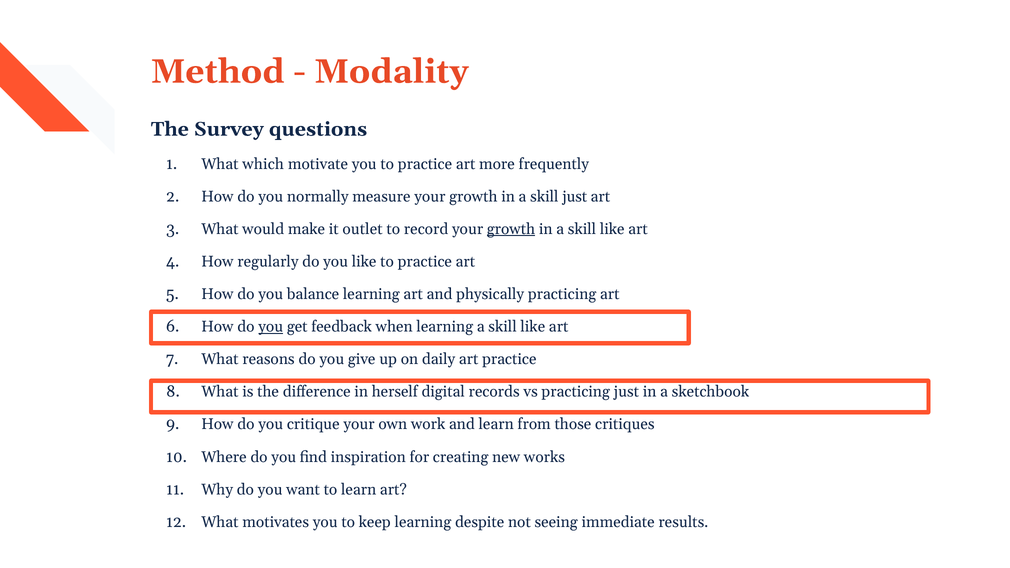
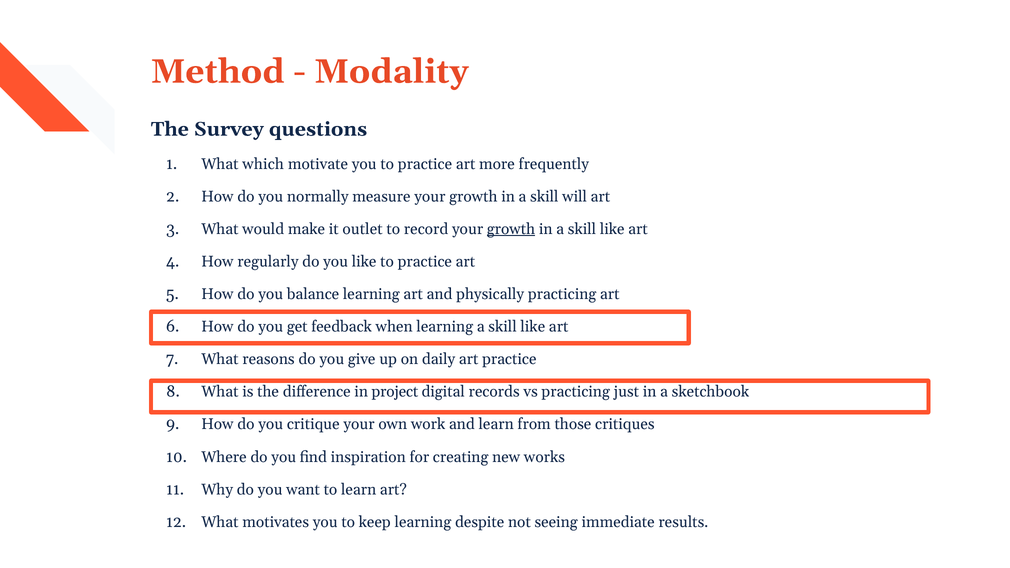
skill just: just -> will (575, 197)
you underline: present -> none (271, 327)
herself: herself -> project (395, 392)
